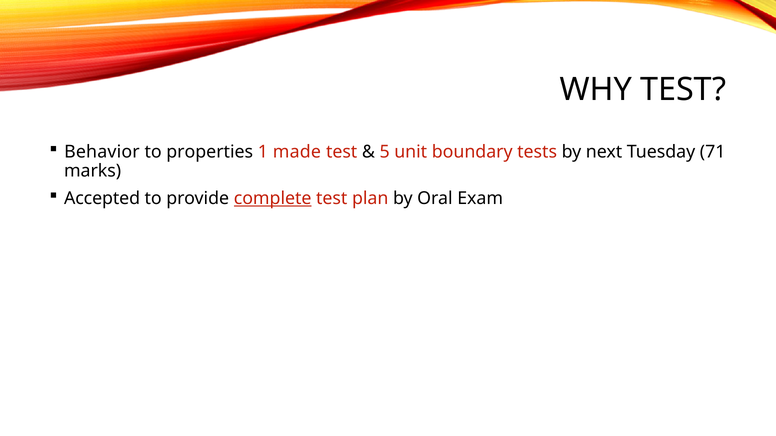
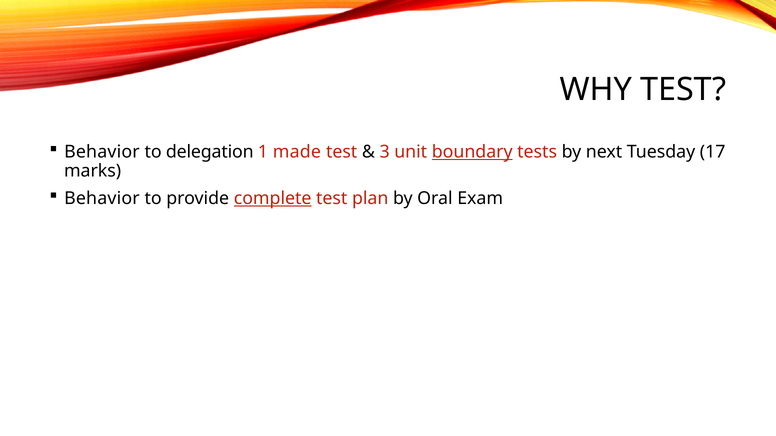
properties: properties -> delegation (210, 152)
5: 5 -> 3 (385, 152)
boundary underline: none -> present (472, 152)
71: 71 -> 17 (713, 152)
Accepted: Accepted -> Behavior (102, 199)
